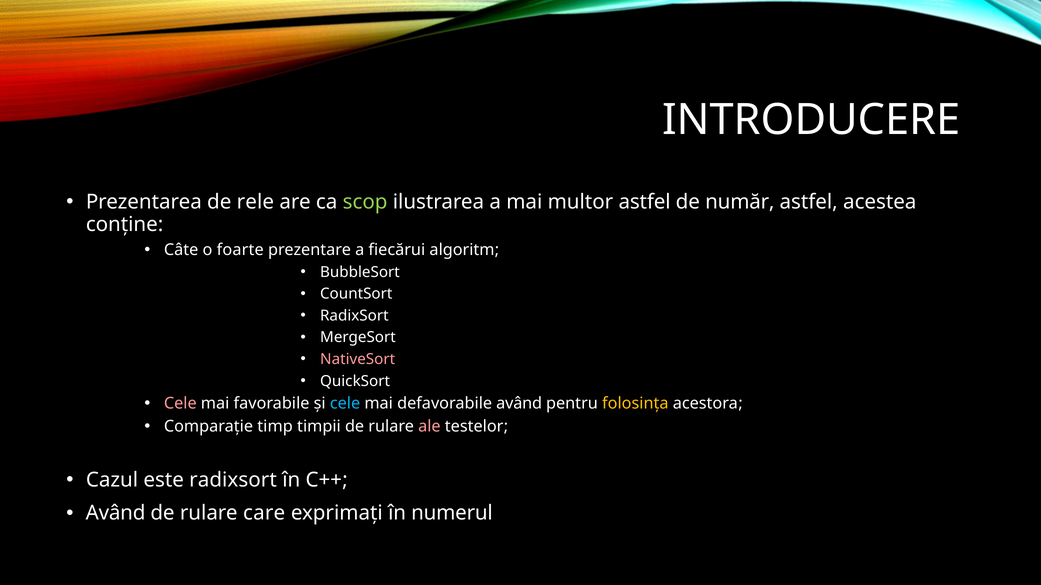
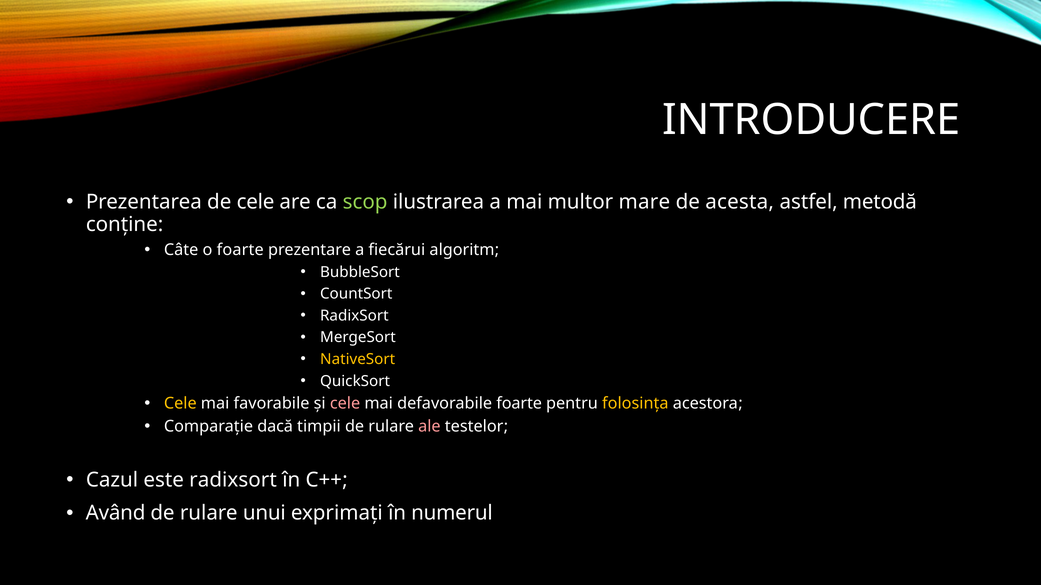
de rele: rele -> cele (256, 202)
multor astfel: astfel -> mare (644, 202)
număr: număr -> acesta (740, 202)
acestea: acestea -> metodă (880, 202)
NativeSort colour: pink -> yellow (358, 360)
Cele colour: pink -> yellow (180, 404)
cele colour: light blue -> pink (345, 404)
defavorabile având: având -> foarte (519, 404)
timp: timp -> dacă (275, 427)
care: care -> unui (264, 514)
